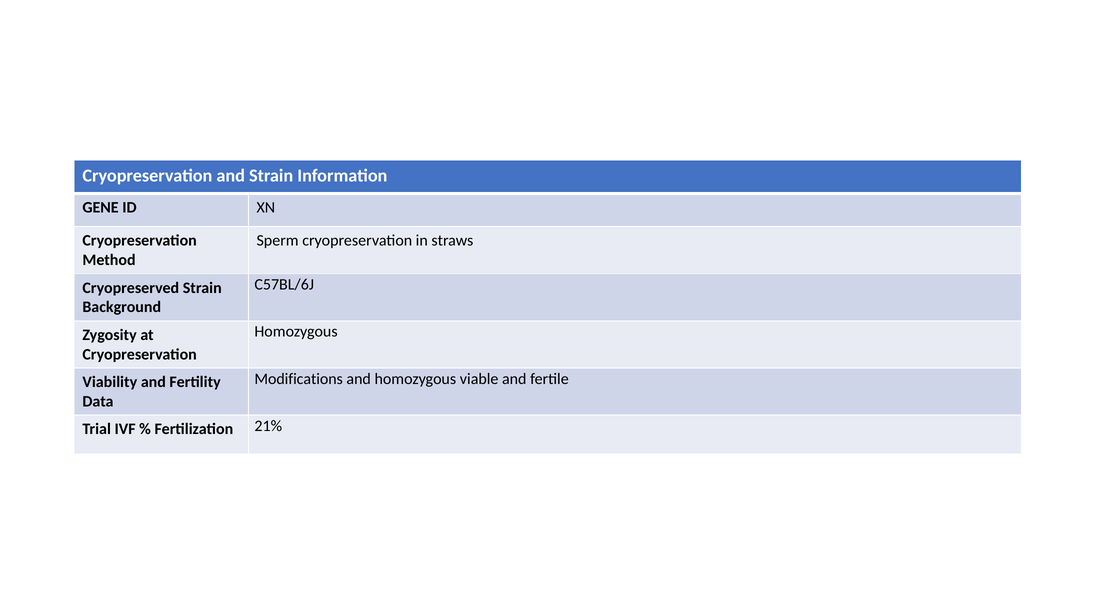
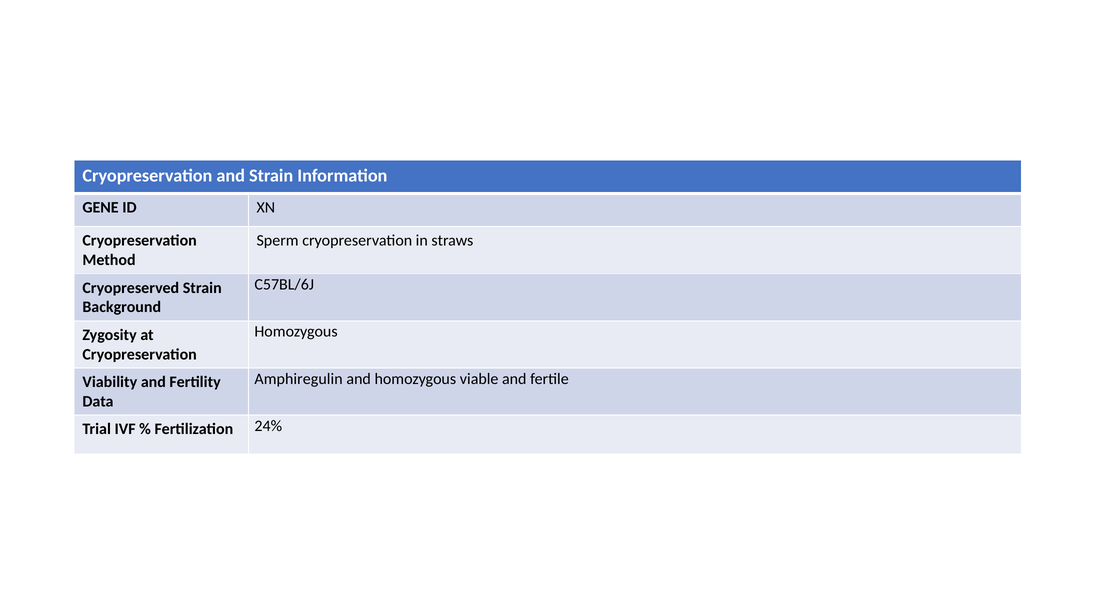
Modifications: Modifications -> Amphiregulin (299, 379)
21%: 21% -> 24% (268, 426)
